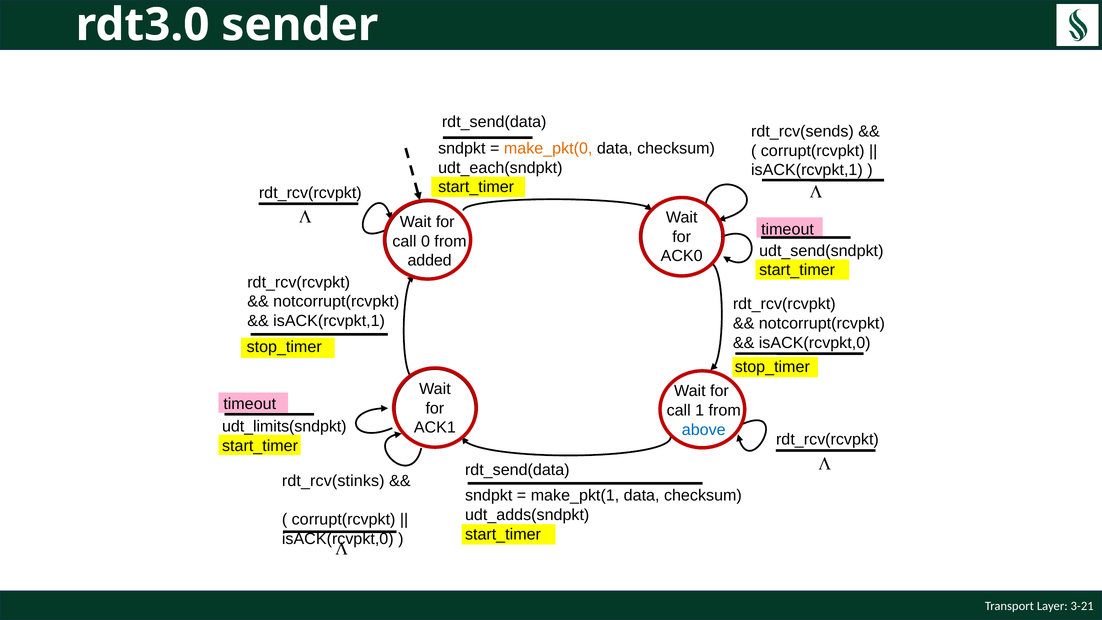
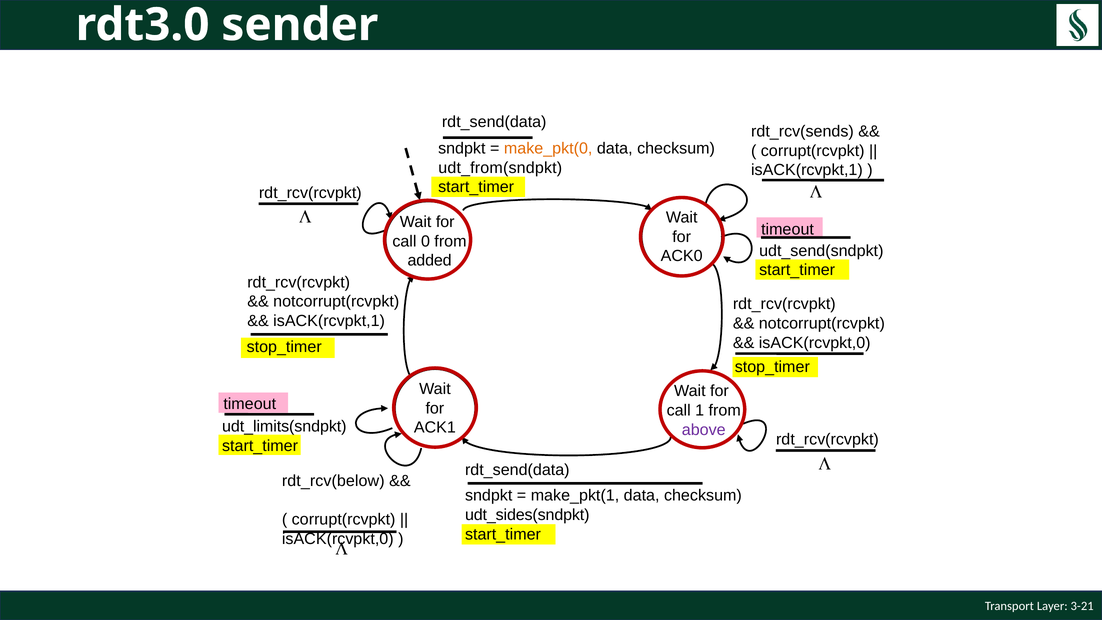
udt_each(sndpkt: udt_each(sndpkt -> udt_from(sndpkt (500, 168)
above colour: blue -> purple (704, 430)
rdt_rcv(stinks: rdt_rcv(stinks -> rdt_rcv(below (333, 481)
udt_adds(sndpkt: udt_adds(sndpkt -> udt_sides(sndpkt (527, 515)
